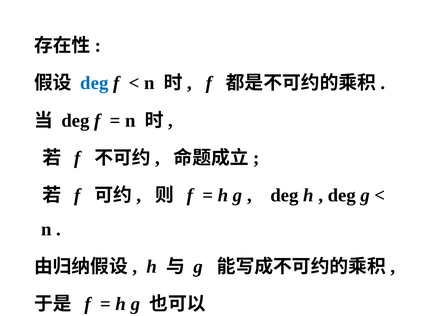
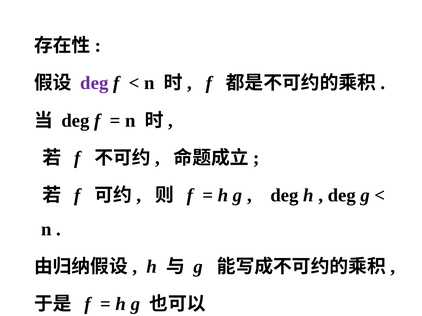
deg colour: blue -> purple (94, 83)
